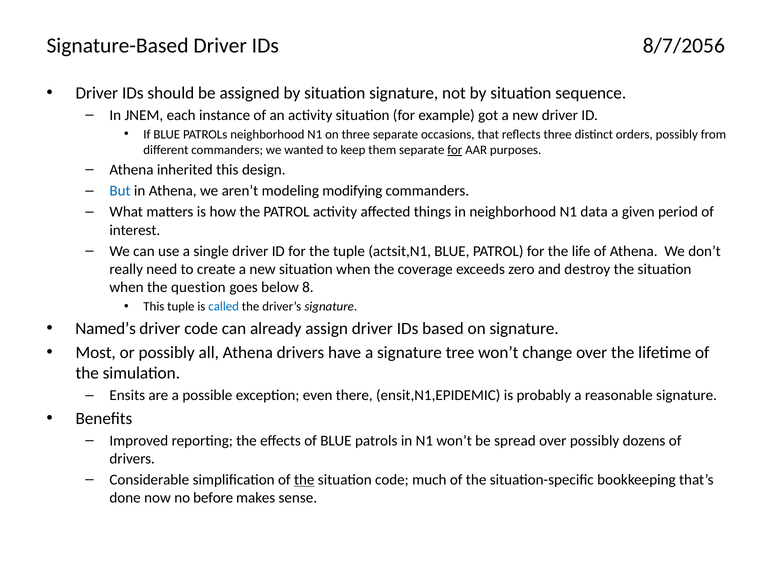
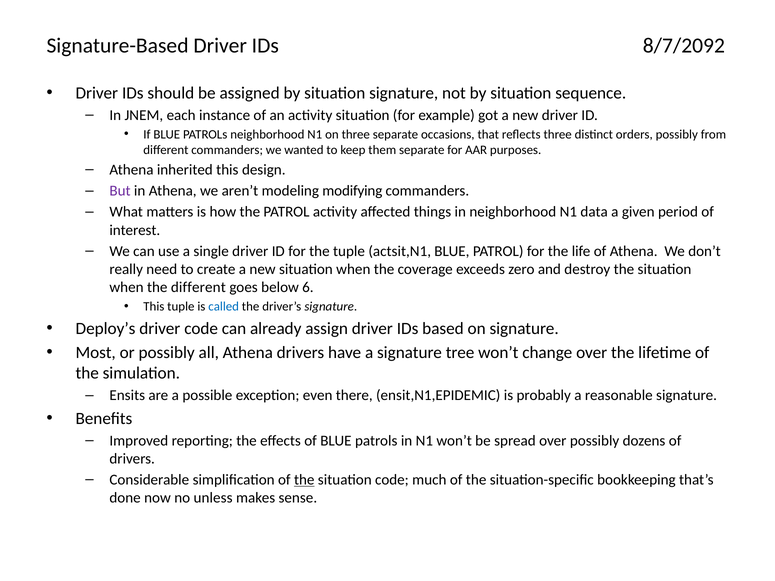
8/7/2056: 8/7/2056 -> 8/7/2092 (684, 45)
for underline: present -> none (455, 150)
But colour: blue -> purple (120, 191)
the question: question -> different (198, 287)
8: 8 -> 6 (308, 287)
Named’s: Named’s -> Deploy’s (106, 329)
before: before -> unless (213, 498)
